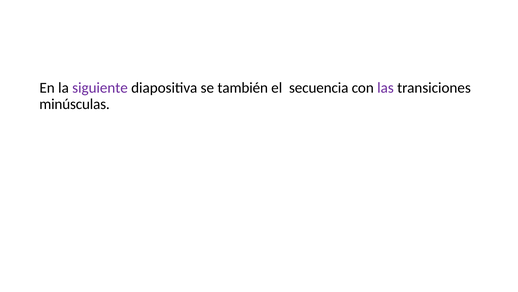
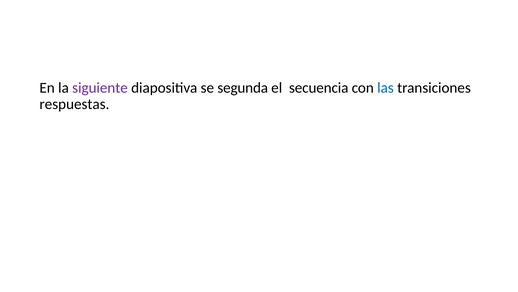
también: también -> segunda (243, 88)
las colour: purple -> blue (385, 88)
minúsculas: minúsculas -> respuestas (74, 104)
